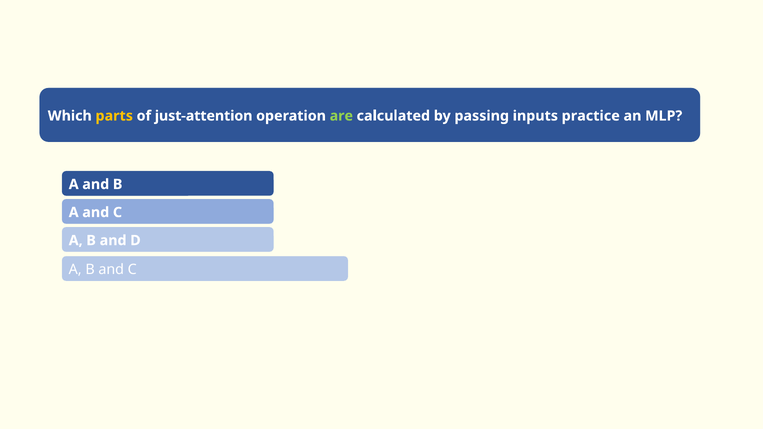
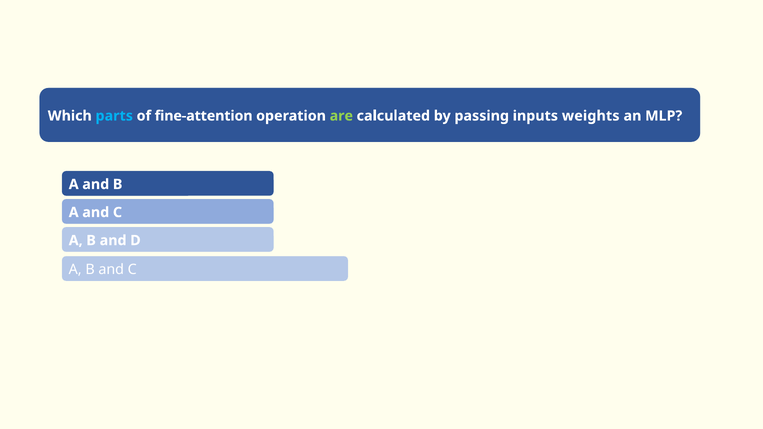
parts colour: yellow -> light blue (114, 116)
just-attention: just-attention -> fine-attention (204, 116)
practice: practice -> weights (591, 116)
